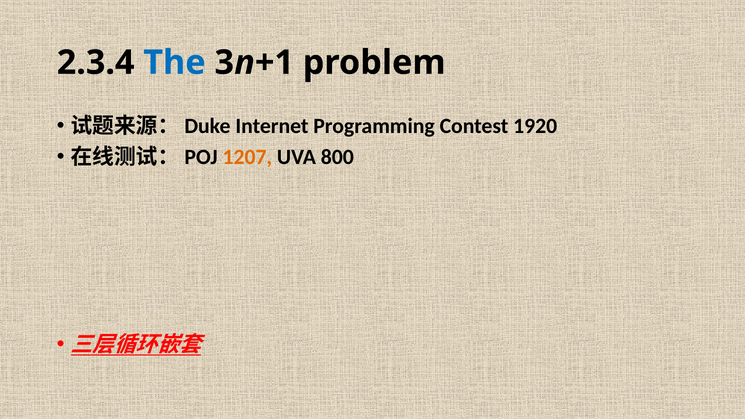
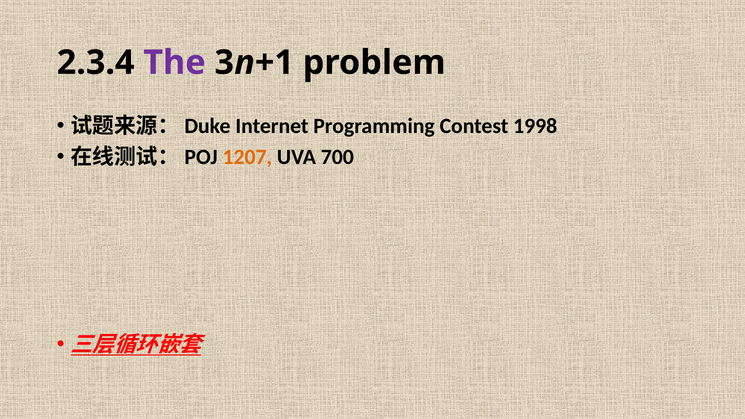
The colour: blue -> purple (174, 63)
1920: 1920 -> 1998 (535, 126)
800: 800 -> 700 (337, 157)
